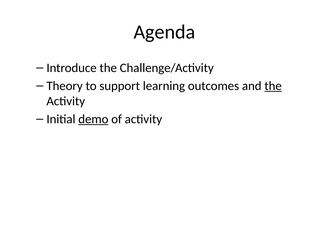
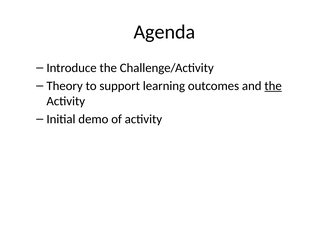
demo underline: present -> none (93, 119)
